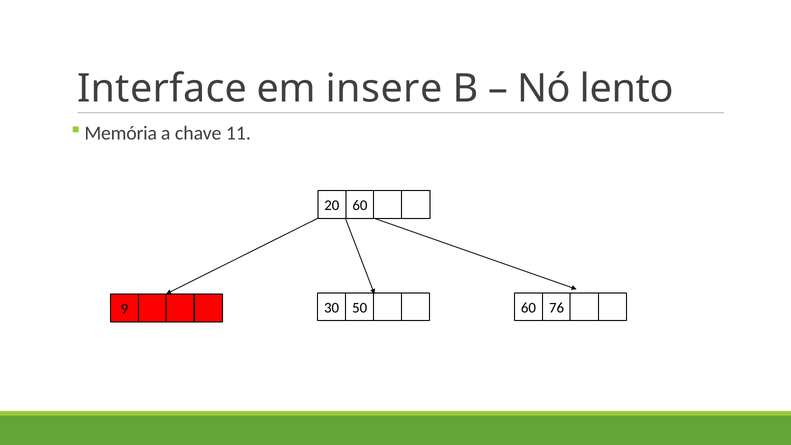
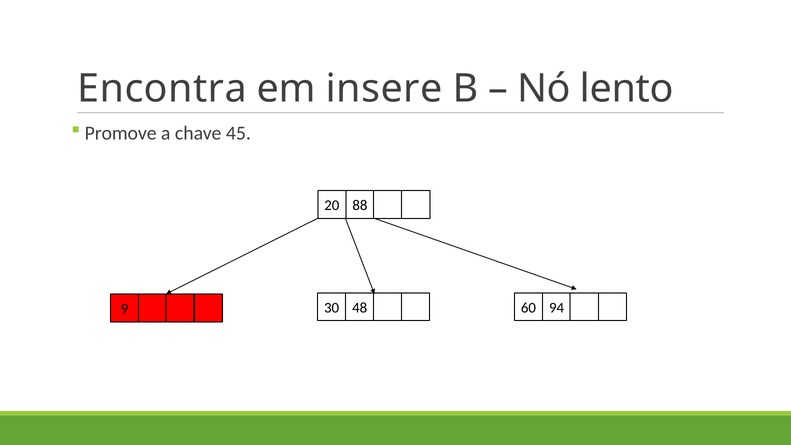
Interface: Interface -> Encontra (162, 89)
Memória: Memória -> Promove (121, 133)
11: 11 -> 45 (238, 133)
20 60: 60 -> 88 (360, 205)
50: 50 -> 48 (360, 308)
76: 76 -> 94 (557, 308)
